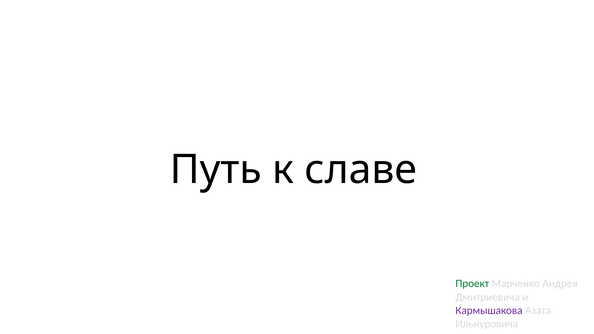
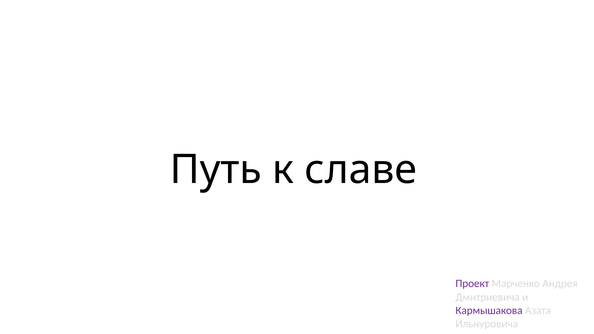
Проект colour: green -> purple (472, 284)
